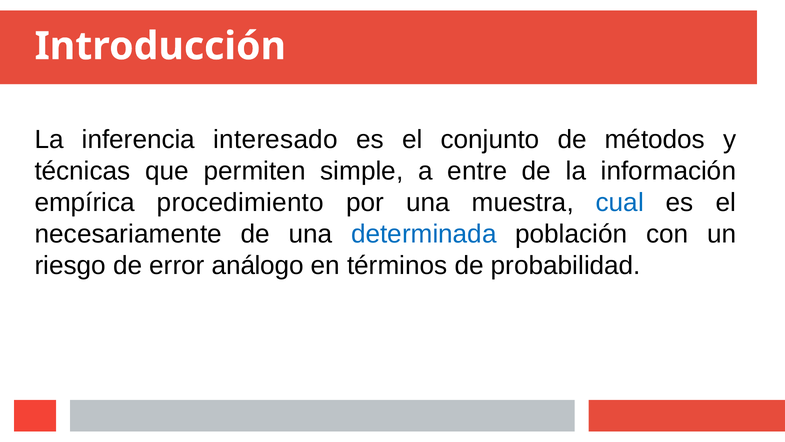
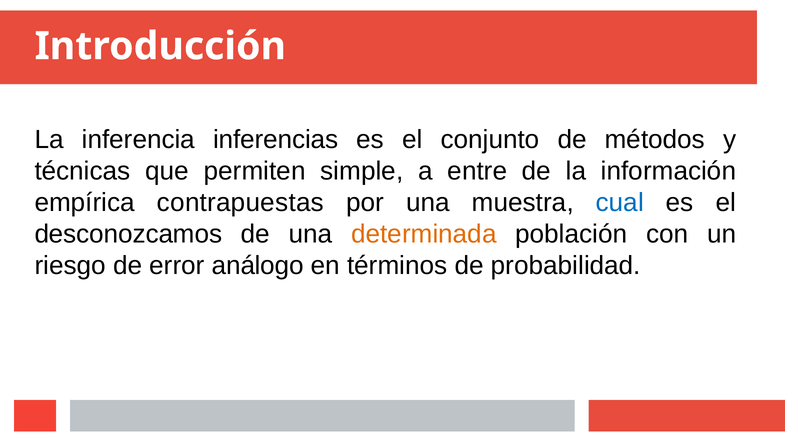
interesado: interesado -> inferencias (276, 140)
procedimiento: procedimiento -> contrapuestas (240, 203)
necesariamente: necesariamente -> desconozcamos (128, 234)
determinada colour: blue -> orange (424, 234)
